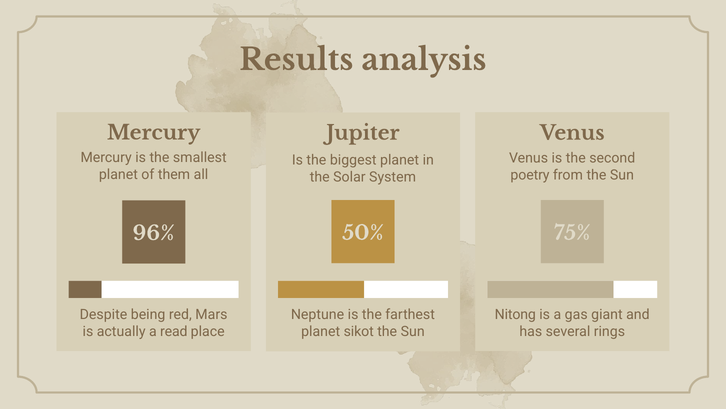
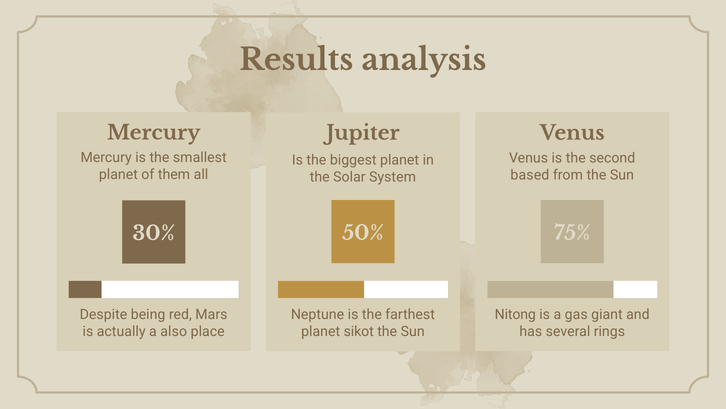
poetry: poetry -> based (530, 175)
96%: 96% -> 30% (154, 233)
read: read -> also (174, 331)
